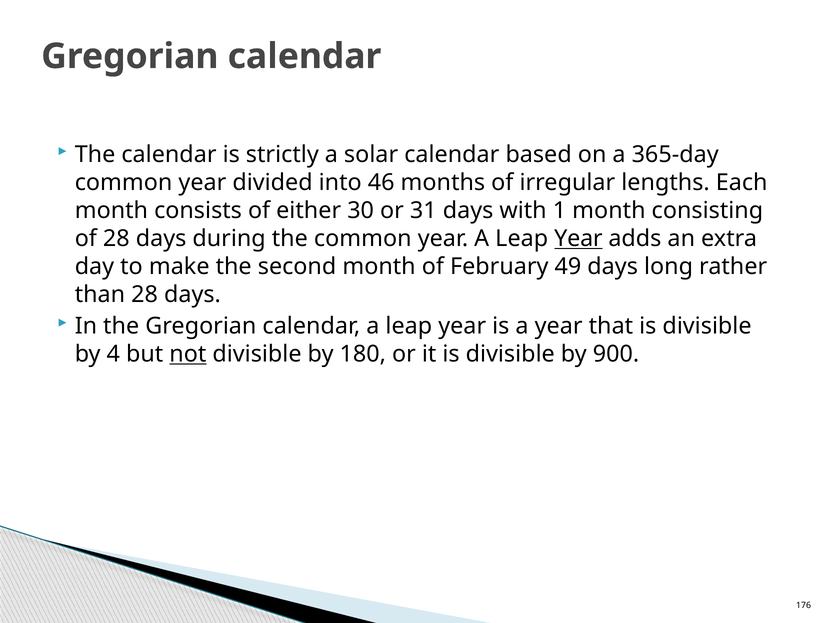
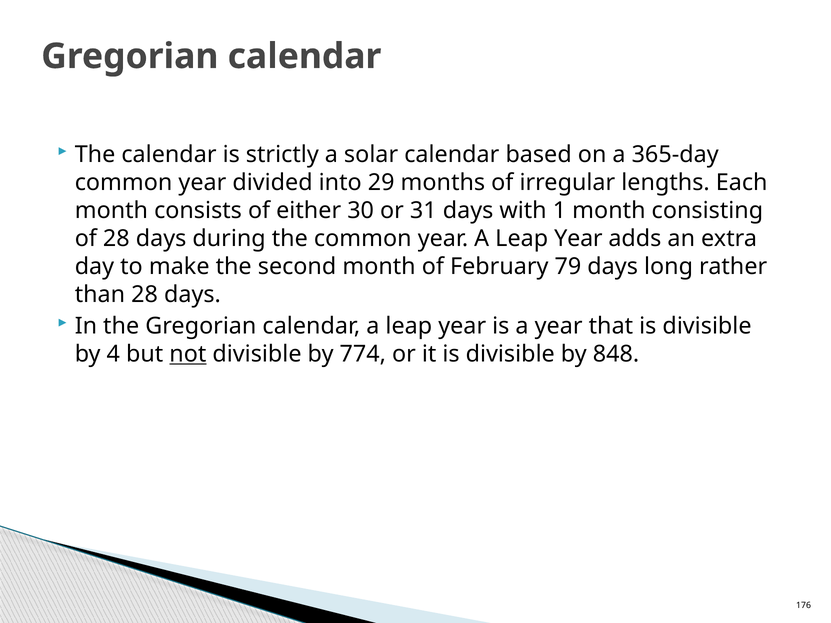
46: 46 -> 29 (381, 182)
Year underline: present -> none (578, 239)
49: 49 -> 79 (568, 267)
180: 180 -> 774 (363, 354)
900: 900 -> 848 (616, 354)
